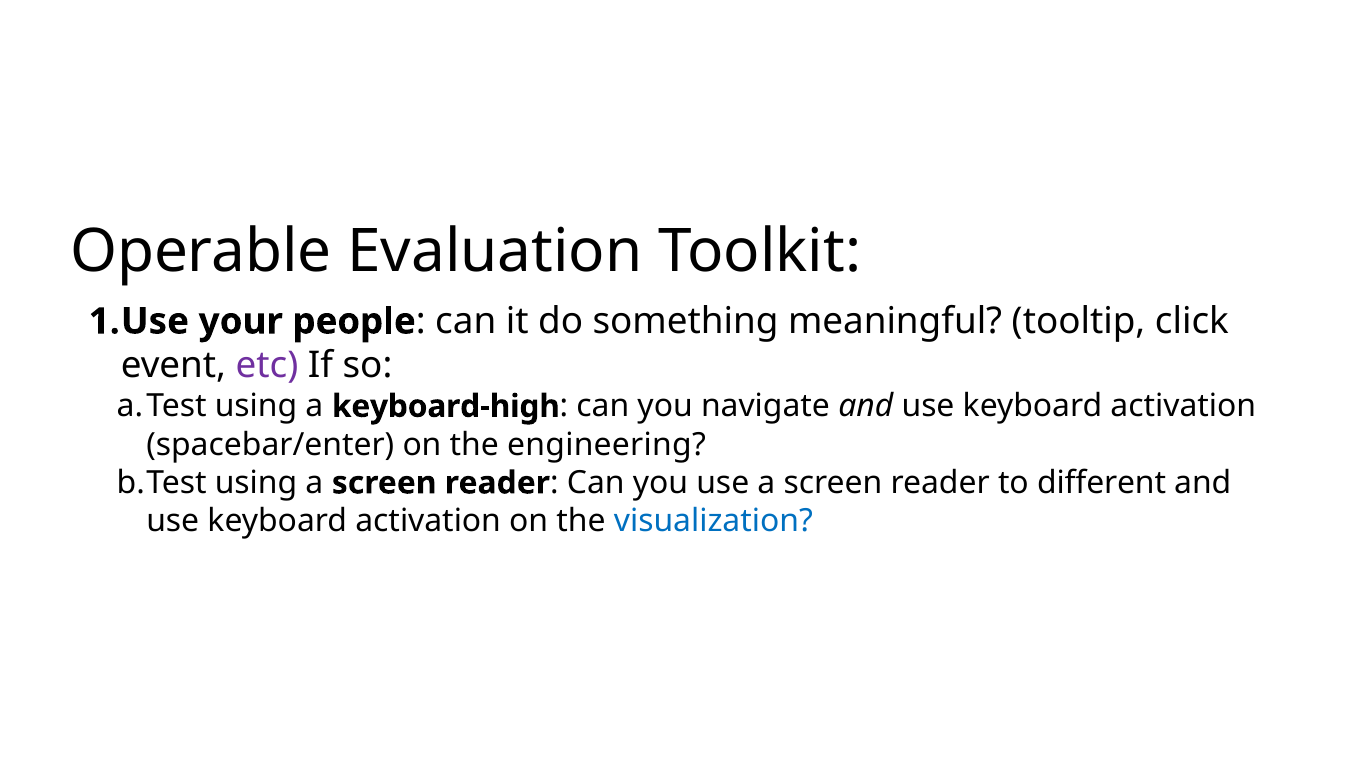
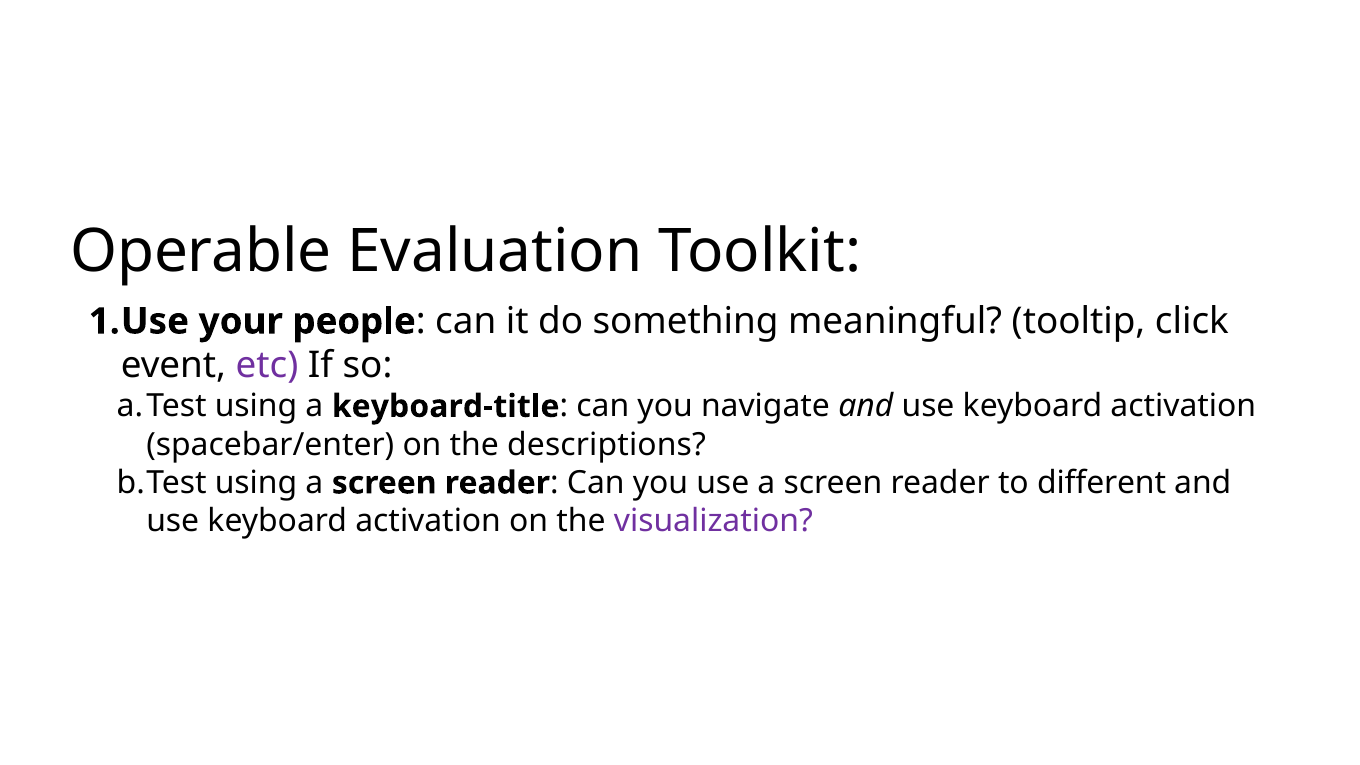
keyboard-high: keyboard-high -> keyboard-title (446, 406)
engineering: engineering -> descriptions (607, 445)
visualization colour: blue -> purple (713, 521)
